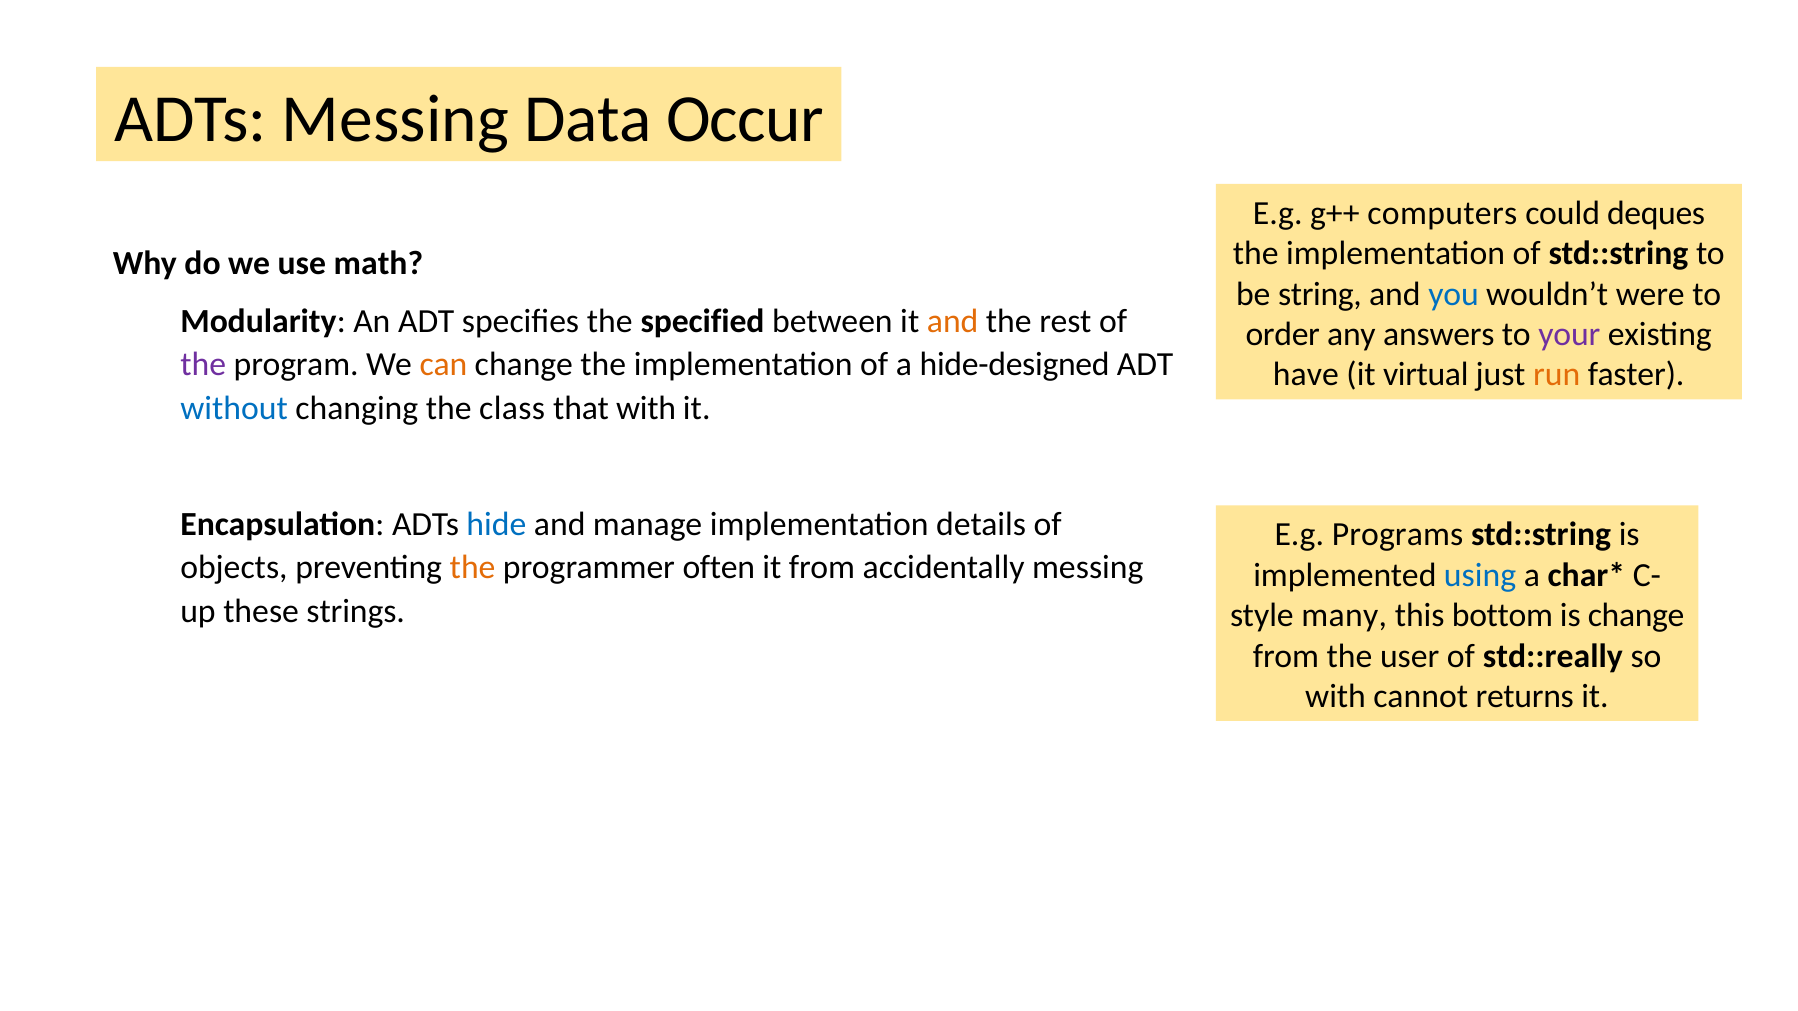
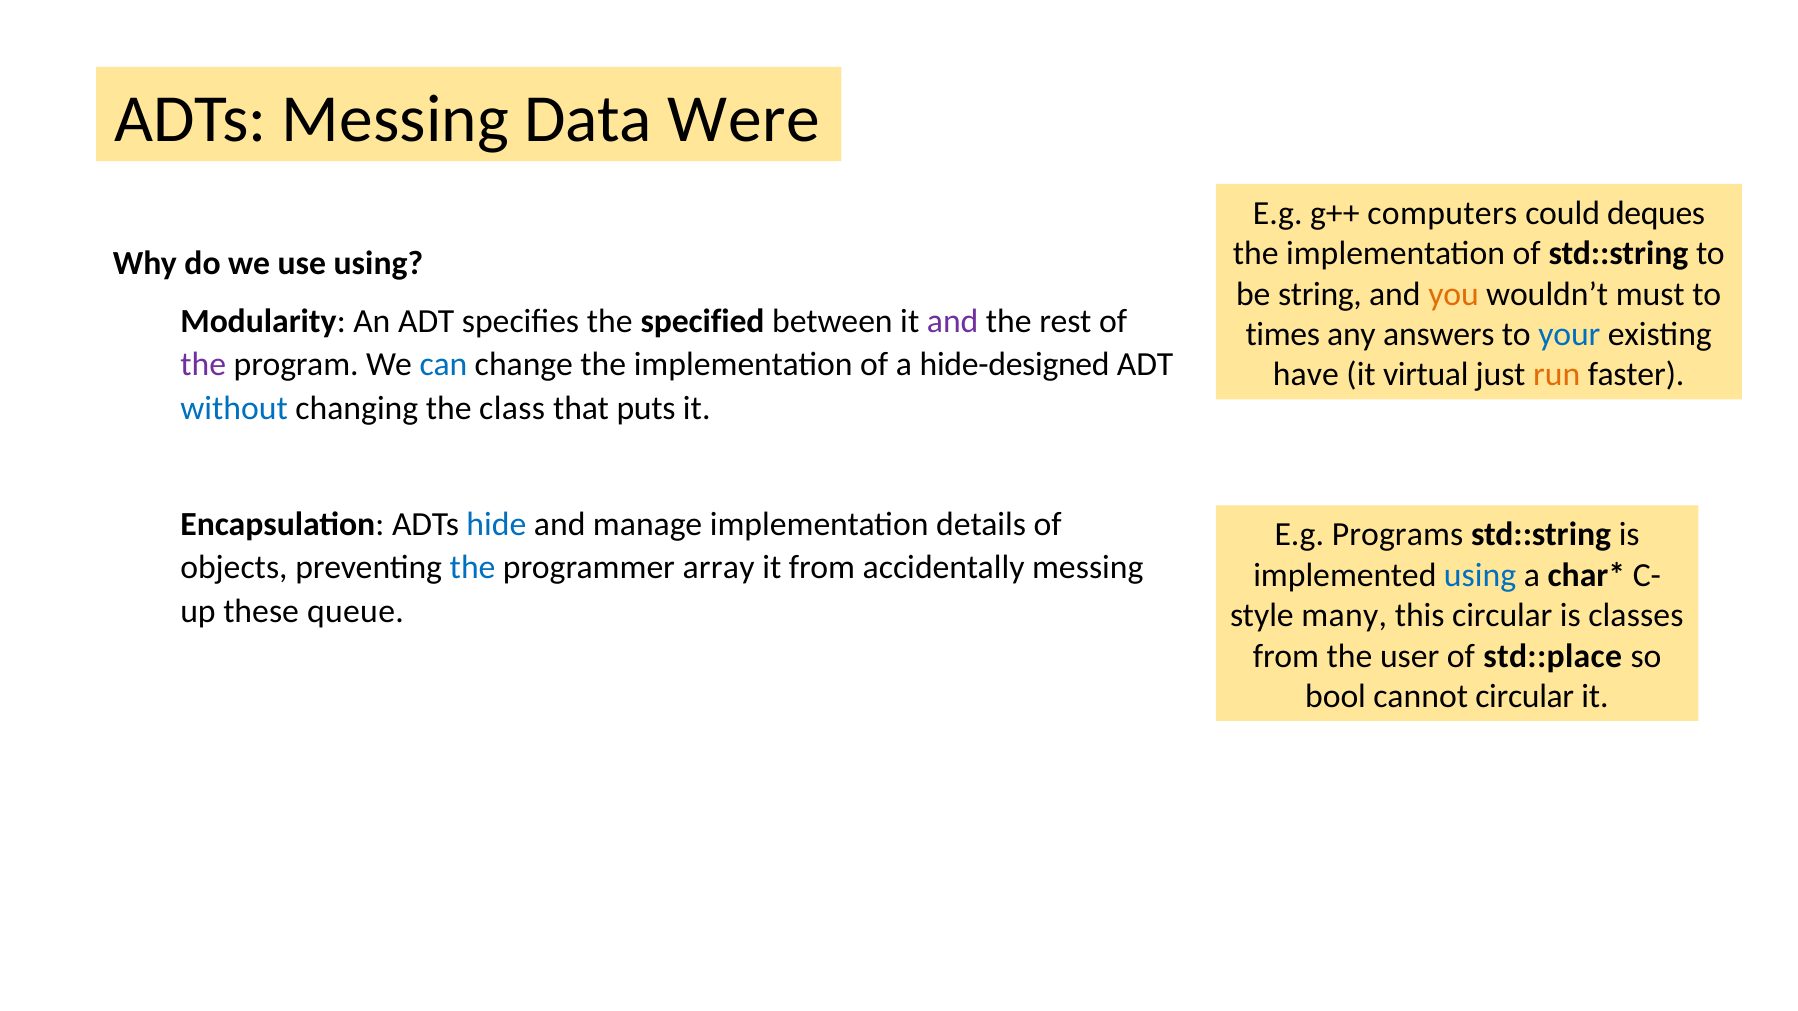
Occur: Occur -> Were (744, 119)
use math: math -> using (378, 263)
you colour: blue -> orange (1453, 294)
were: were -> must (1650, 294)
and colour: orange -> purple (953, 322)
order: order -> times (1283, 335)
your colour: purple -> blue (1569, 335)
can colour: orange -> blue (443, 365)
that with: with -> puts (646, 408)
the colour: orange -> blue (473, 568)
often: often -> array (719, 568)
strings: strings -> queue (355, 611)
this bottom: bottom -> circular (1502, 616)
is change: change -> classes (1636, 616)
std::really: std::really -> std::place (1553, 656)
with: with -> bool (1336, 697)
cannot returns: returns -> circular (1525, 697)
